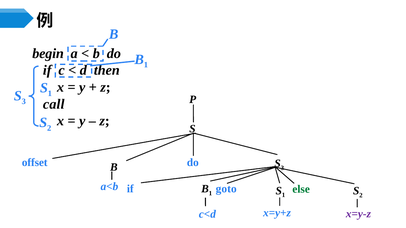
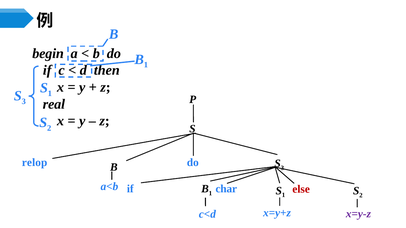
call: call -> real (54, 104)
offset: offset -> relop (35, 163)
goto: goto -> char (226, 189)
else colour: green -> red (301, 189)
